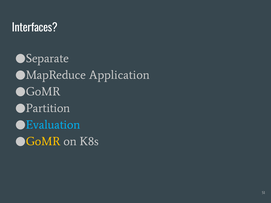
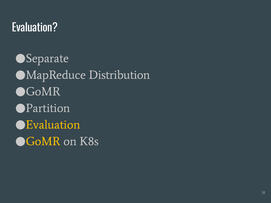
Interfaces: Interfaces -> Evaluation (35, 28)
Application: Application -> Distribution (119, 75)
Evaluation colour: light blue -> yellow (53, 125)
